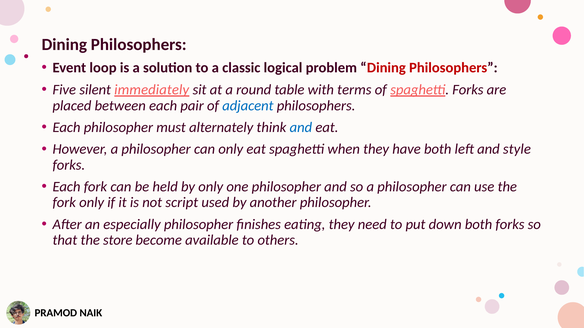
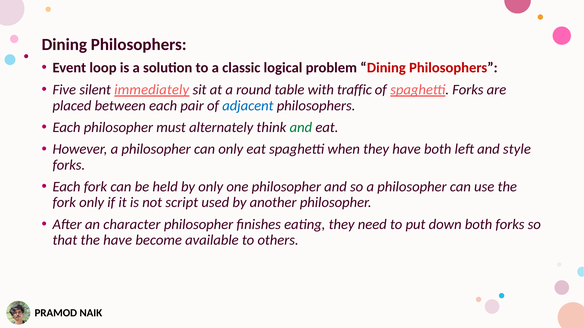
terms: terms -> traffic (354, 90)
and colour: blue -> green (301, 128)
especially: especially -> character (132, 225)
the store: store -> have (118, 240)
